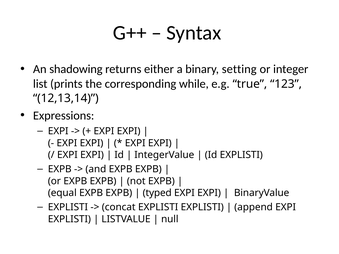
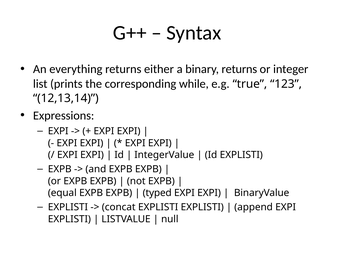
shadowing: shadowing -> everything (76, 69)
binary setting: setting -> returns (239, 69)
